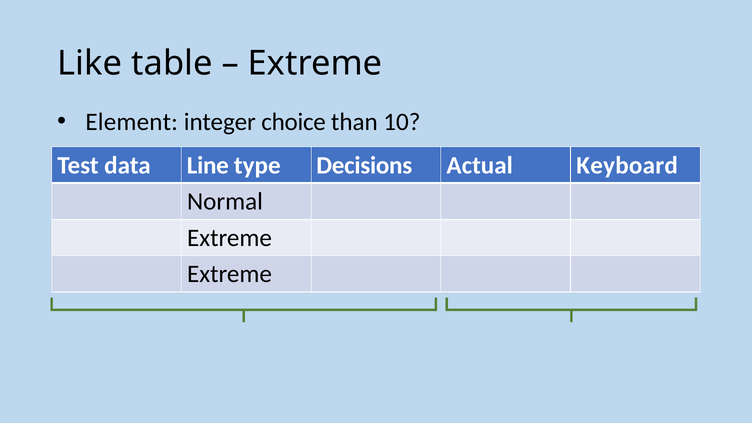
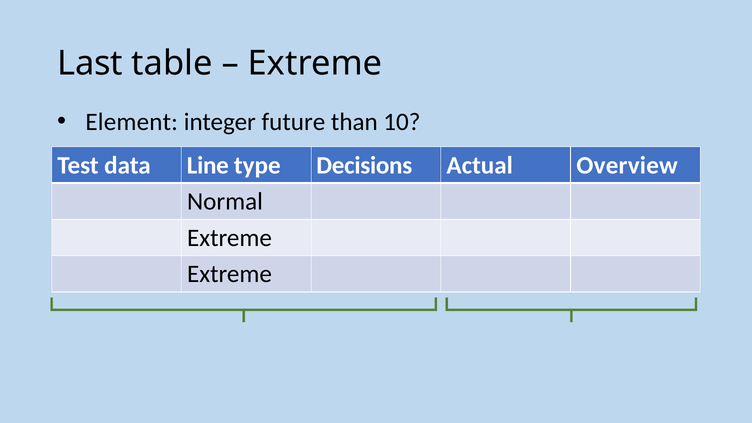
Like: Like -> Last (90, 63)
choice: choice -> future (293, 122)
Keyboard: Keyboard -> Overview (627, 165)
